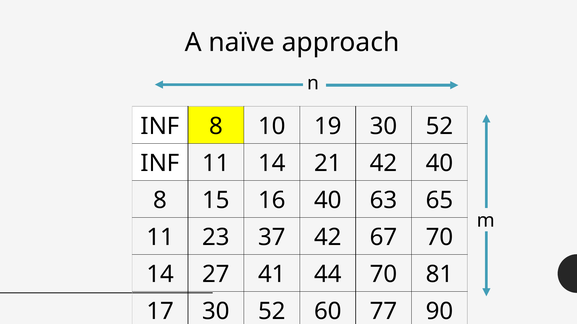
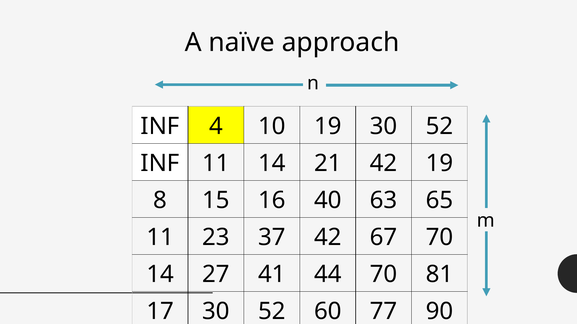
INF 8: 8 -> 4 (216, 126)
42 40: 40 -> 19 (440, 164)
